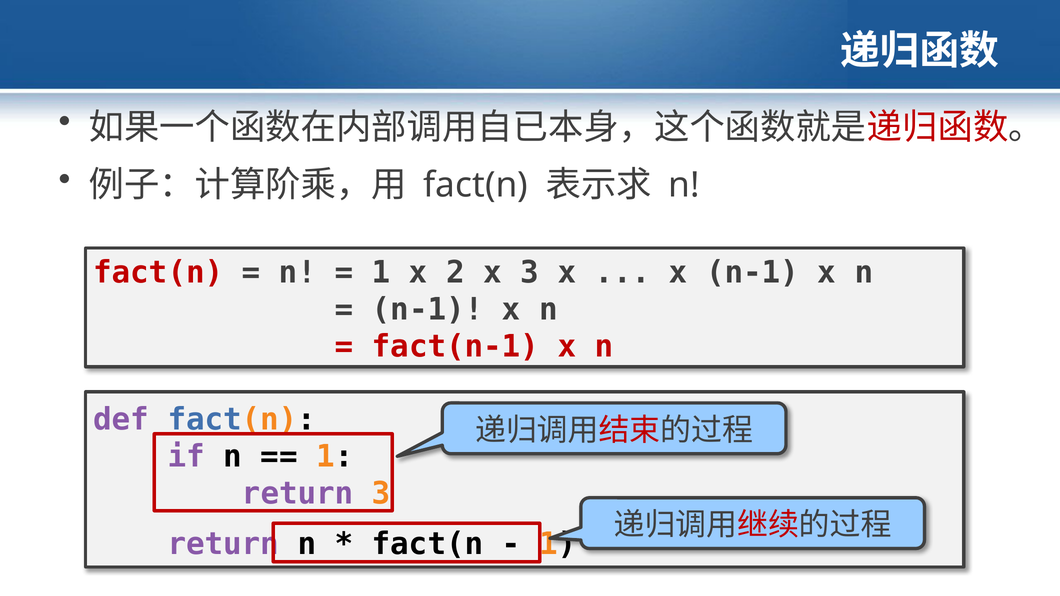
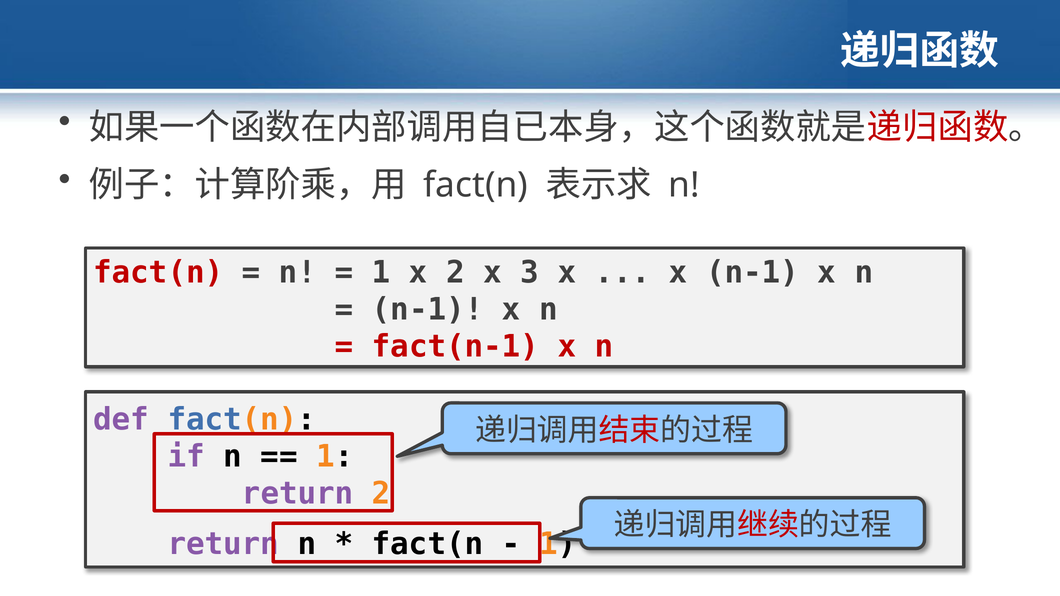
return 3: 3 -> 2 (381, 494)
